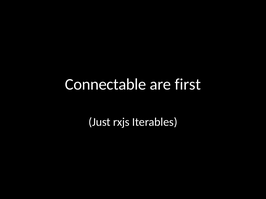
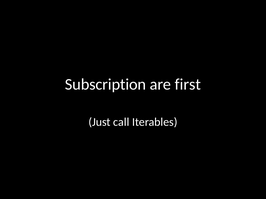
Connectable: Connectable -> Subscription (106, 84)
rxjs: rxjs -> call (121, 122)
